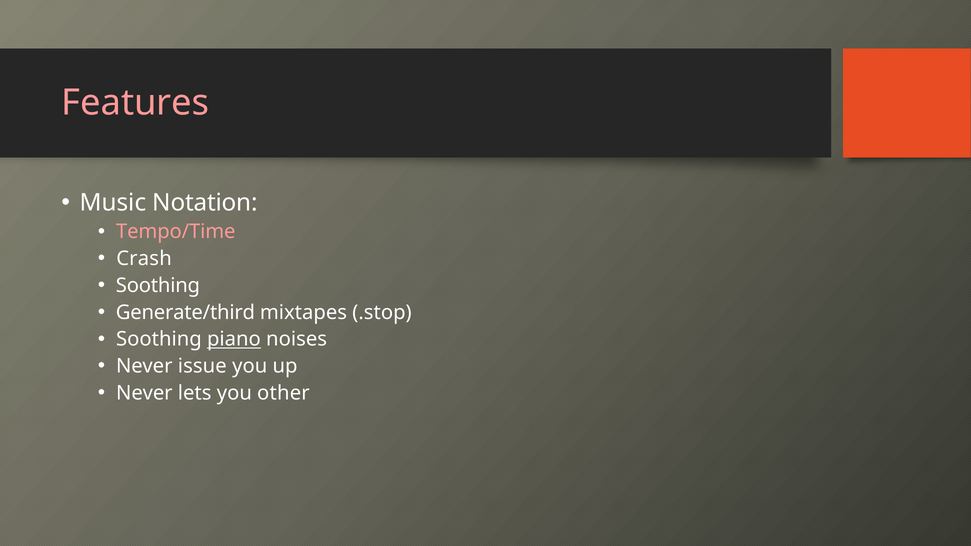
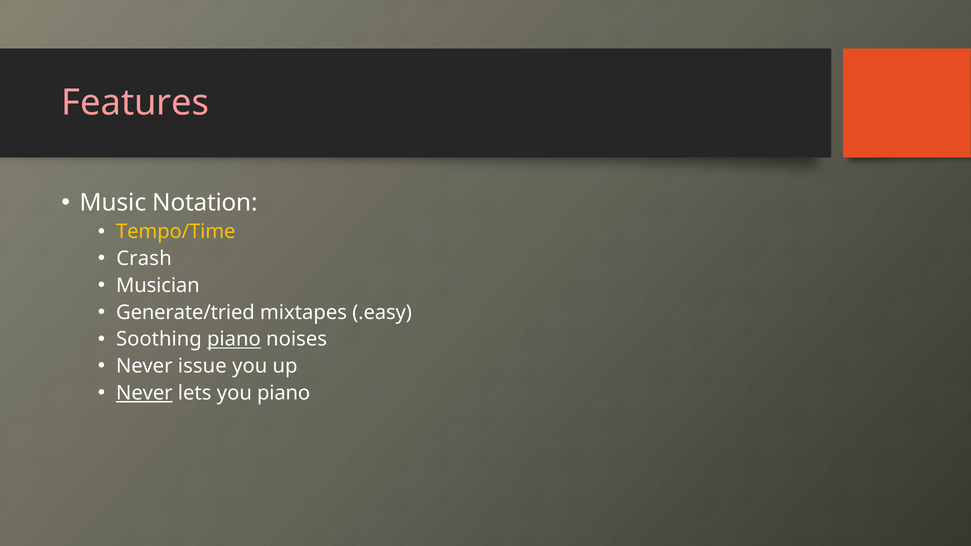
Tempo/Time colour: pink -> yellow (176, 232)
Soothing: Soothing -> Musician (158, 286)
Generate/third: Generate/third -> Generate/tried (185, 312)
.stop: .stop -> .easy (382, 312)
Never underline: none -> present (144, 393)
you other: other -> piano (284, 393)
